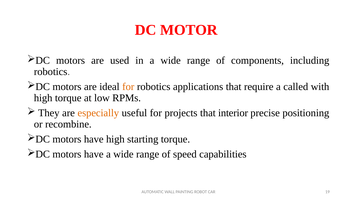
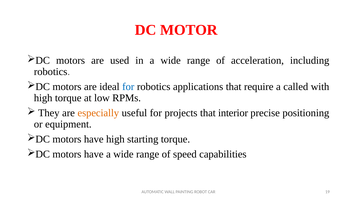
components: components -> acceleration (257, 60)
for colour: orange -> blue (128, 87)
recombine: recombine -> equipment (68, 124)
